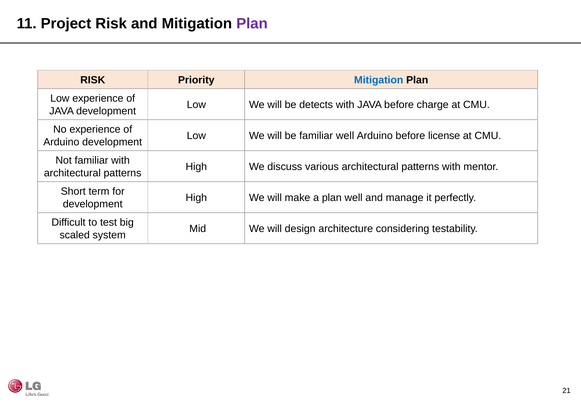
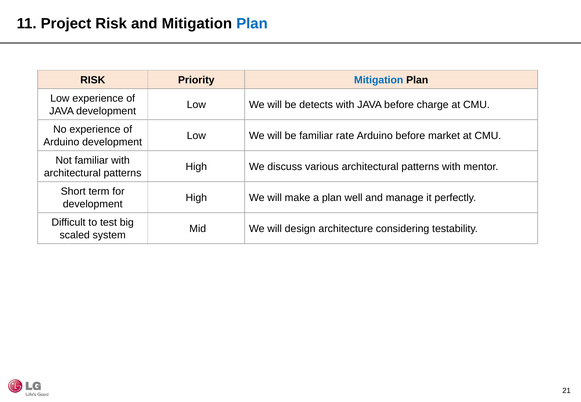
Plan colour: purple -> blue (252, 24)
familiar well: well -> rate (345, 136)
license: license -> market (444, 136)
